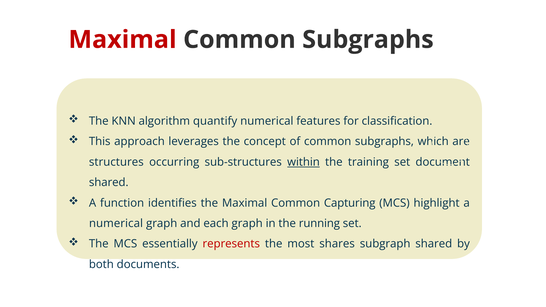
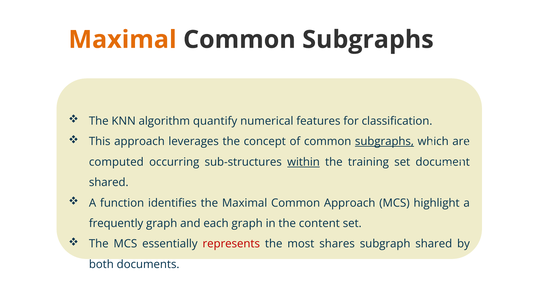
Maximal colour: red -> orange (123, 40)
subgraphs underline: none -> present (384, 142)
structures: structures -> computed (116, 162)
Common Capturing: Capturing -> Approach (350, 203)
numerical: numerical -> frequently (116, 223)
running: running -> content (319, 223)
